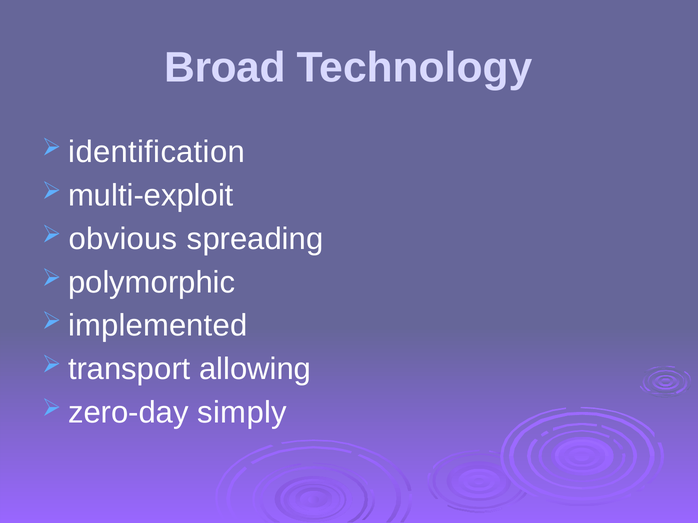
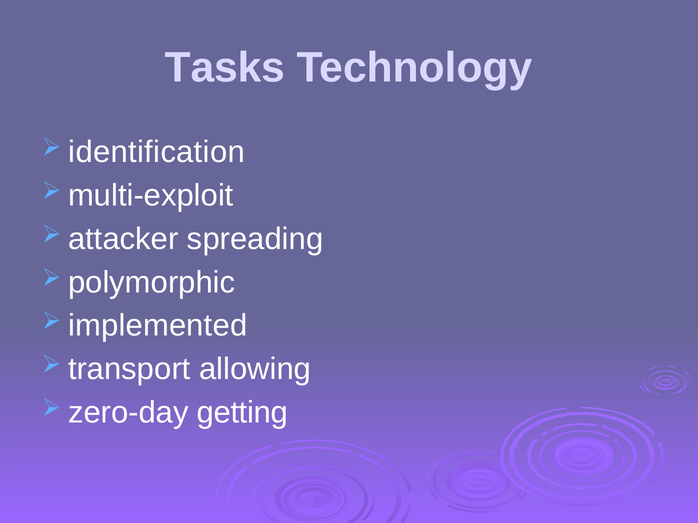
Broad: Broad -> Tasks (225, 68)
obvious: obvious -> attacker (123, 239)
simply: simply -> getting (242, 413)
